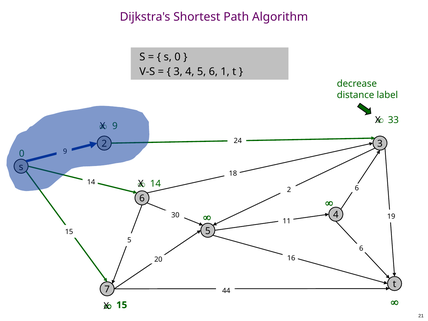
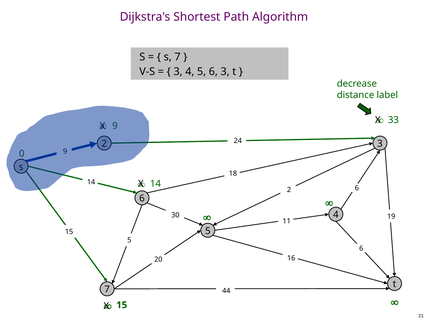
s 0: 0 -> 7 (178, 57)
6 1: 1 -> 3 (225, 72)
